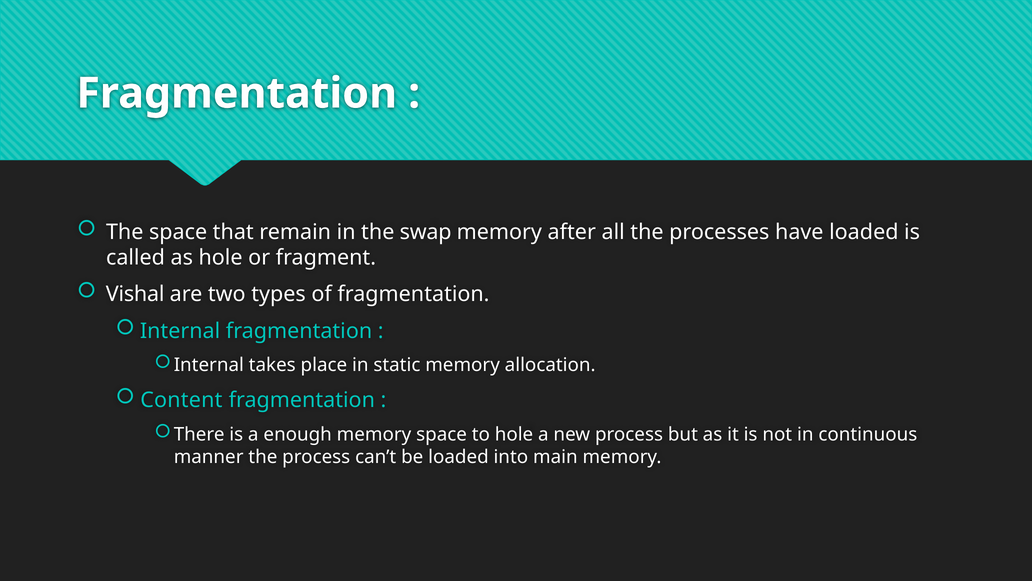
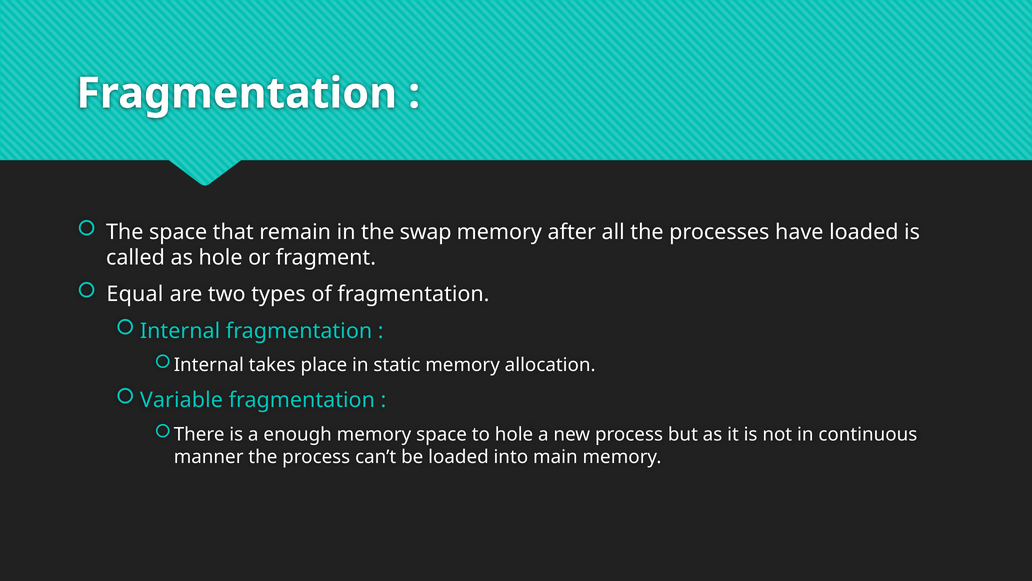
Vishal: Vishal -> Equal (135, 294)
Content: Content -> Variable (181, 400)
